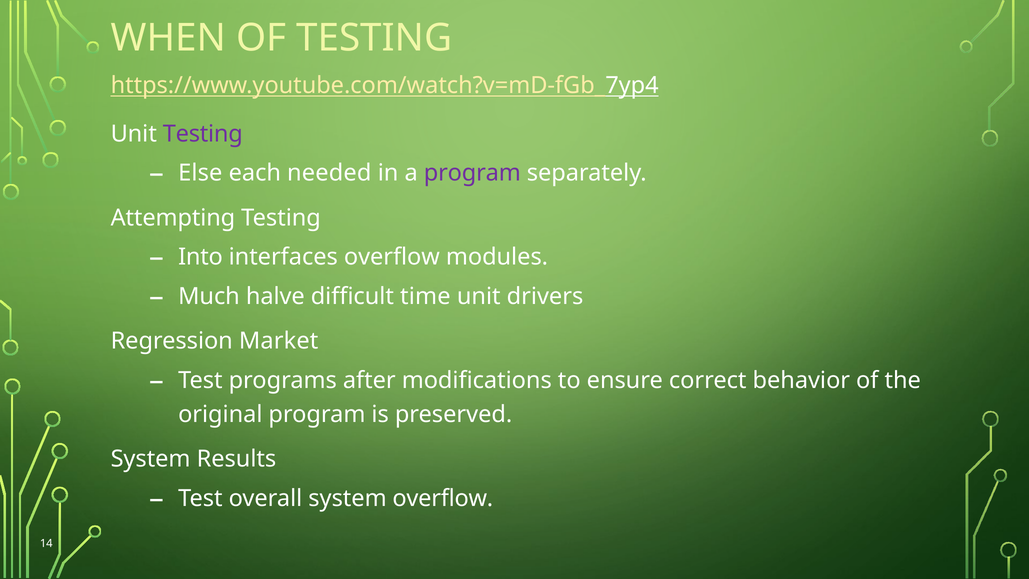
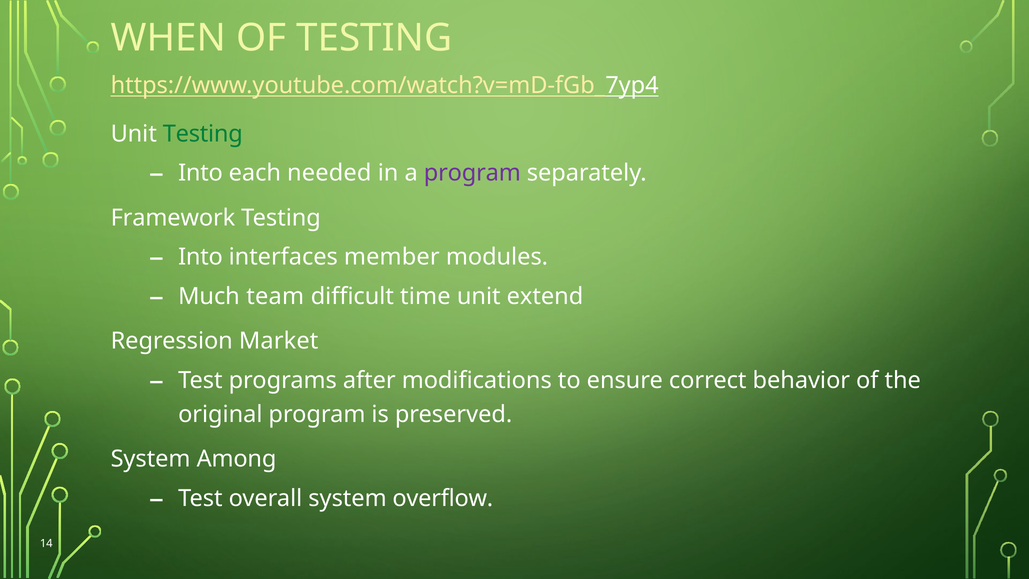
Testing colour: purple -> green (203, 134)
Else: Else -> Into (200, 173)
Attempting: Attempting -> Framework (173, 218)
interfaces overflow: overflow -> member (392, 257)
halve: halve -> team (275, 296)
drivers: drivers -> extend (545, 296)
Results: Results -> Among (237, 459)
